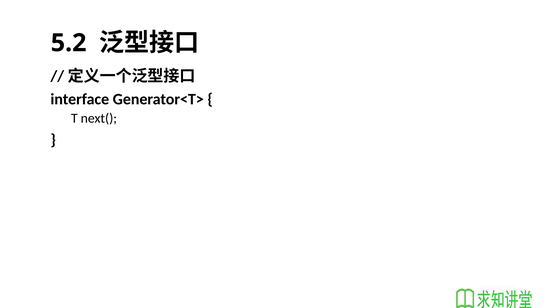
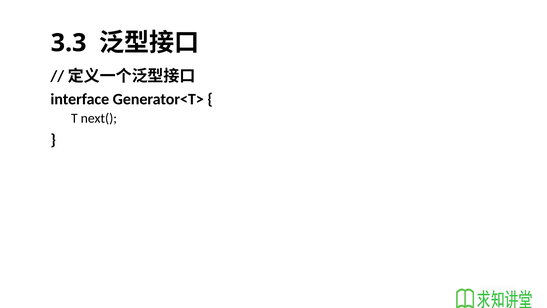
5.2: 5.2 -> 3.3 (69, 43)
